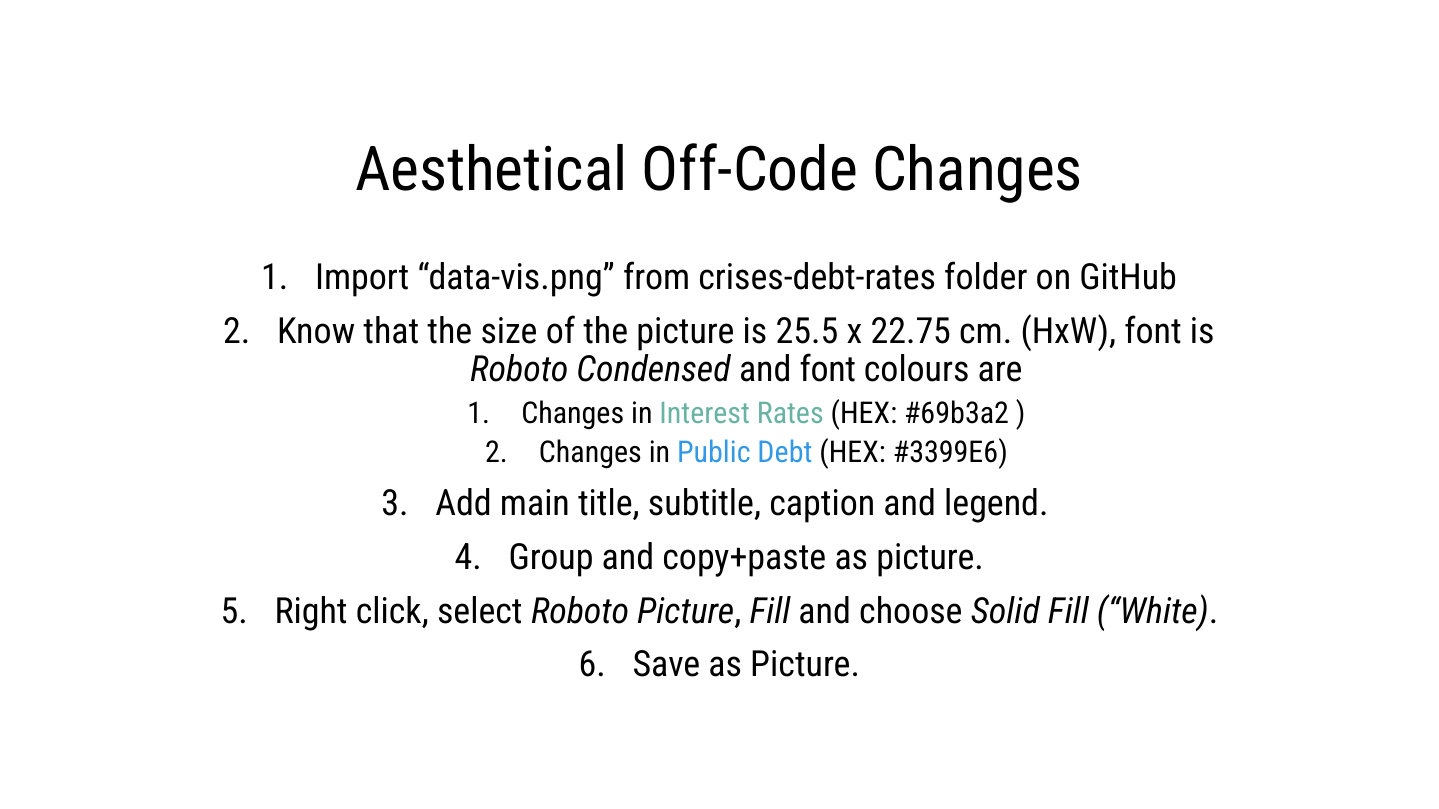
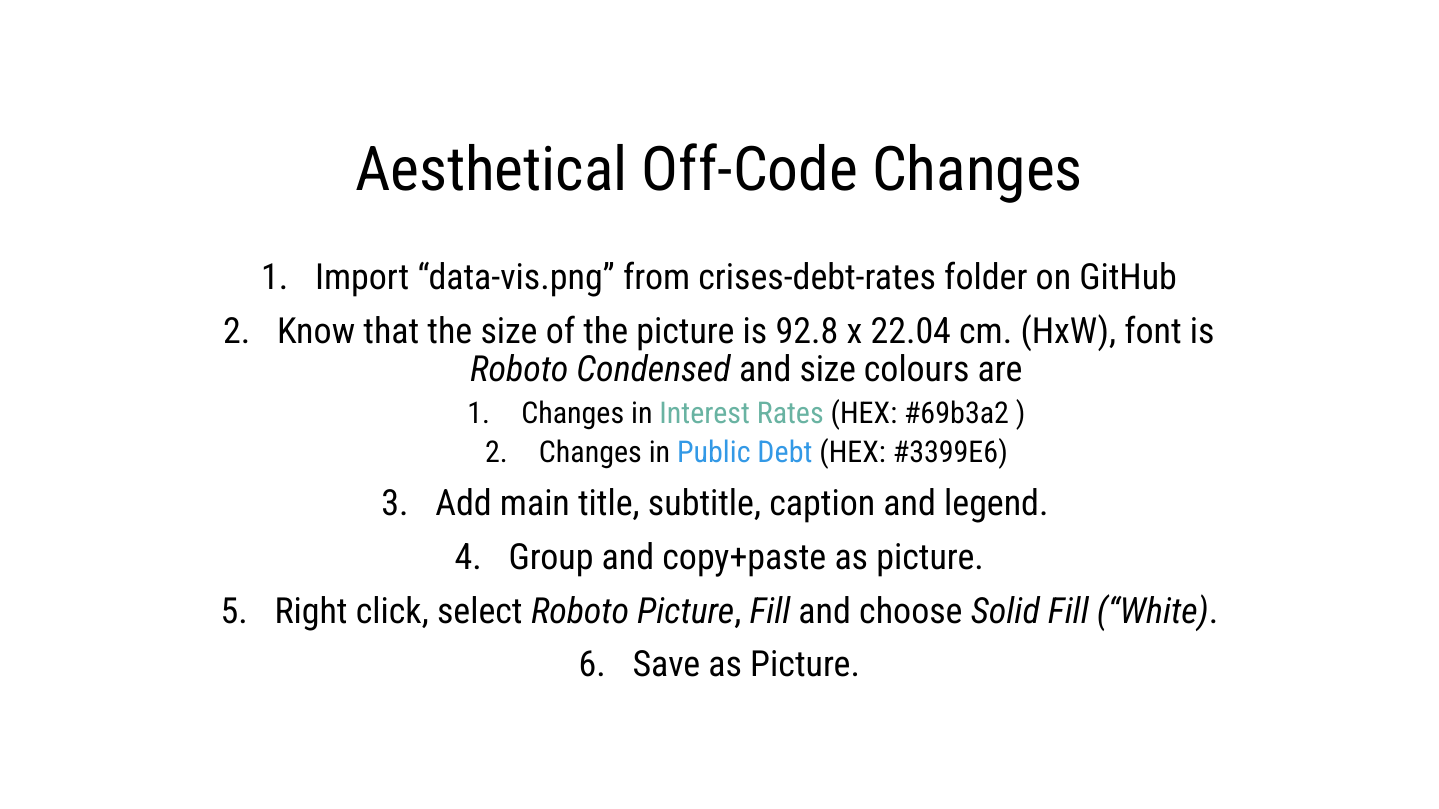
25.5: 25.5 -> 92.8 (807, 331)
22.75: 22.75 -> 22.04 (911, 331)
and font: font -> size (828, 370)
